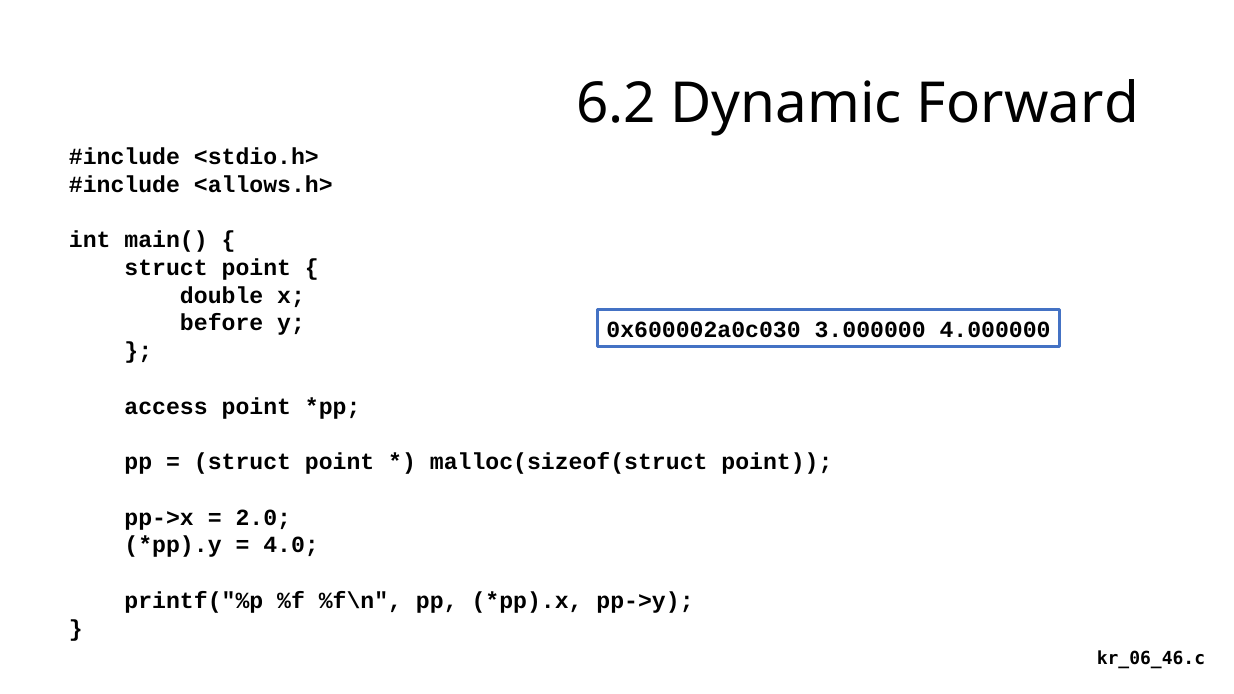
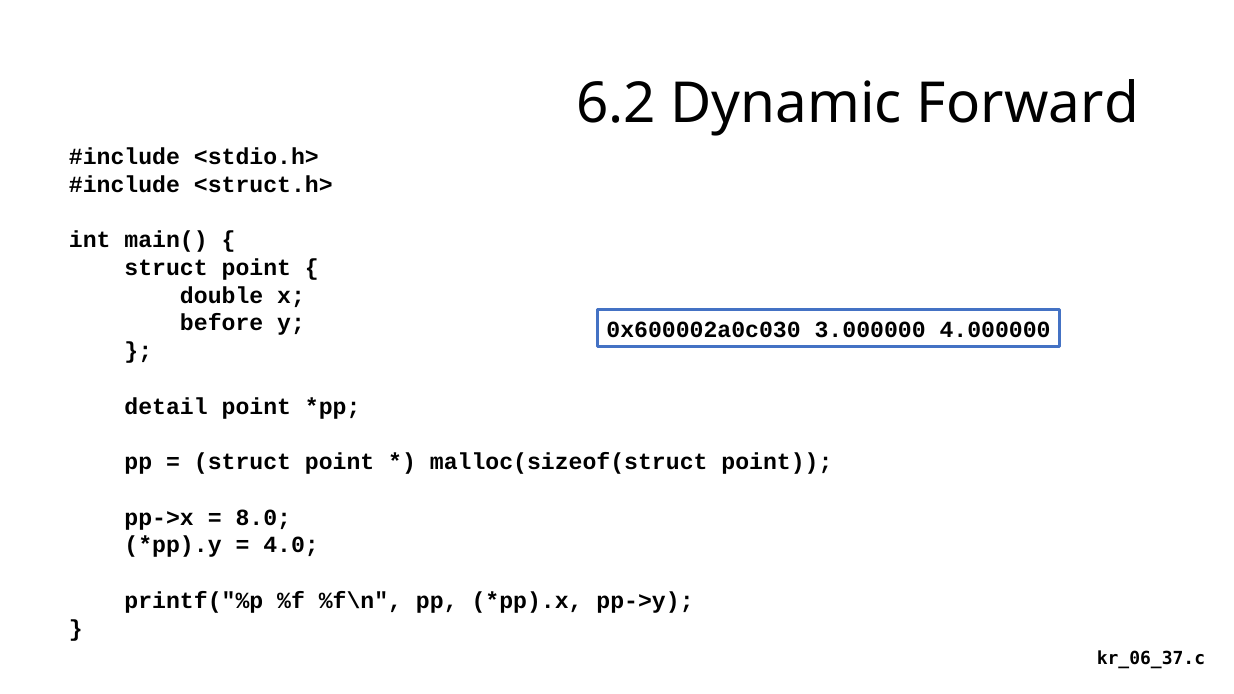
<allows.h>: <allows.h> -> <struct.h> (263, 184)
access: access -> detail (166, 407)
2.0: 2.0 -> 8.0 (263, 518)
kr_06_46.c: kr_06_46.c -> kr_06_37.c (1151, 658)
